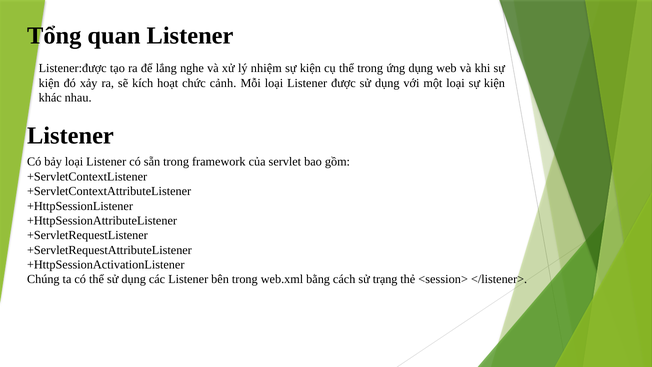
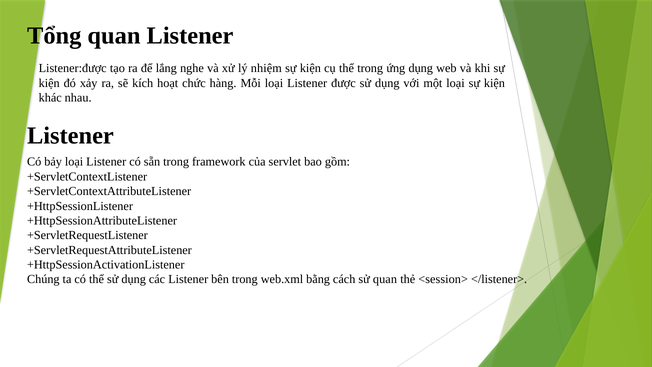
cảnh: cảnh -> hàng (223, 83)
sử trạng: trạng -> quan (385, 279)
